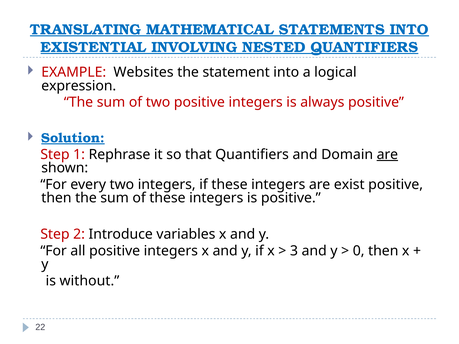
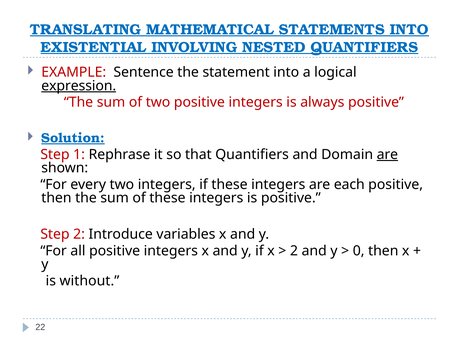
Websites: Websites -> Sentence (144, 72)
expression underline: none -> present (79, 86)
exist: exist -> each (349, 185)
3: 3 -> 2 (294, 251)
